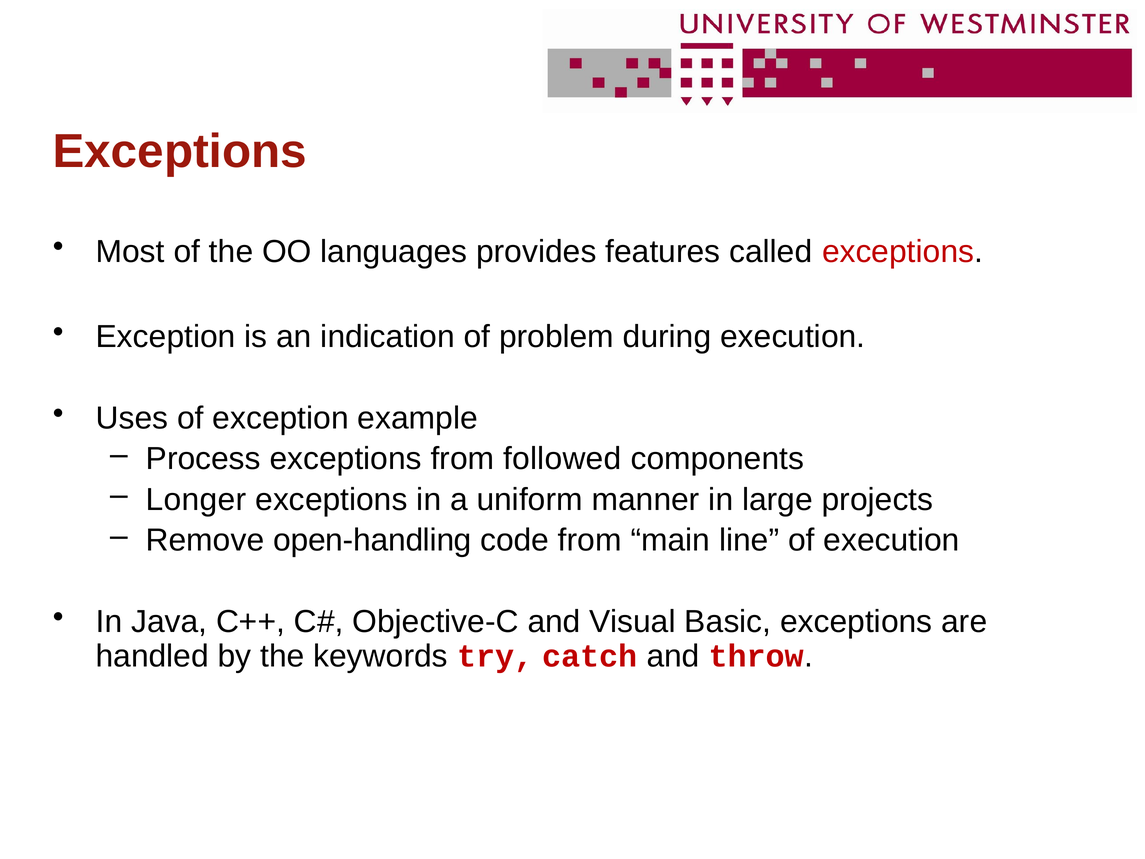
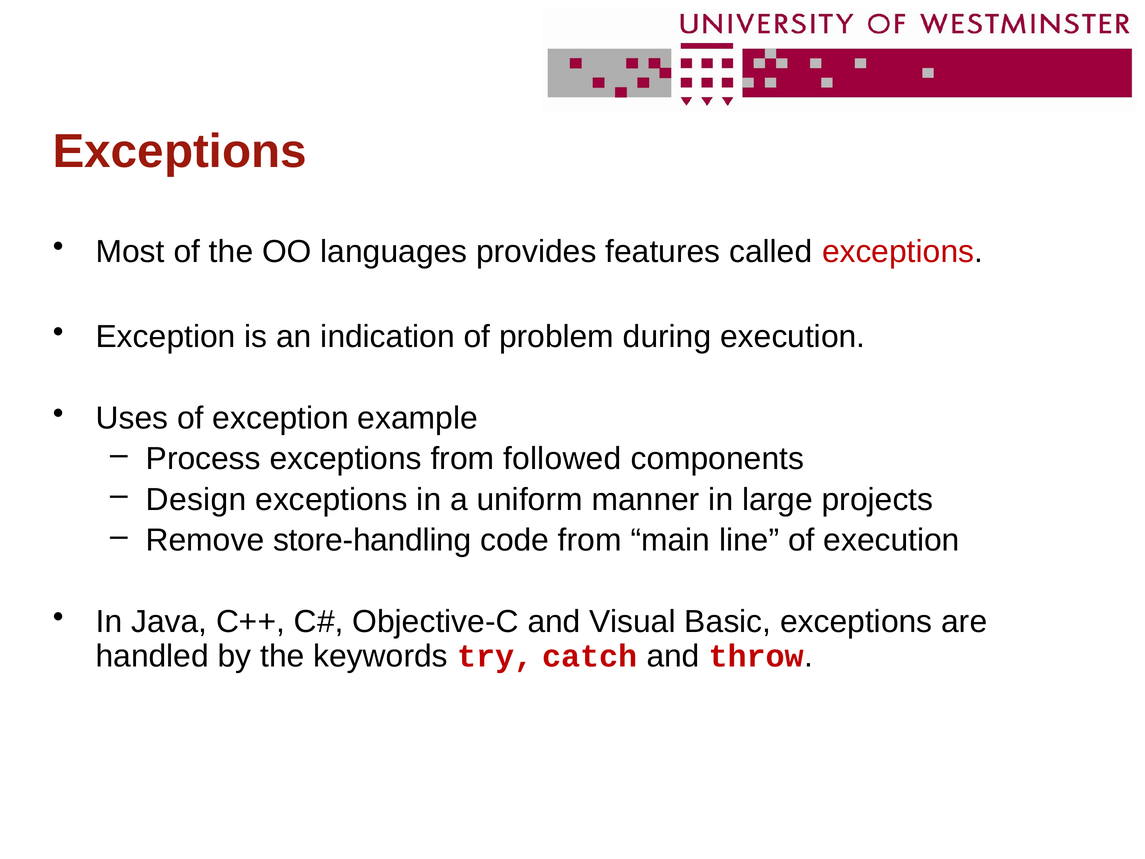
Longer: Longer -> Design (196, 499)
open-handling: open-handling -> store-handling (372, 540)
